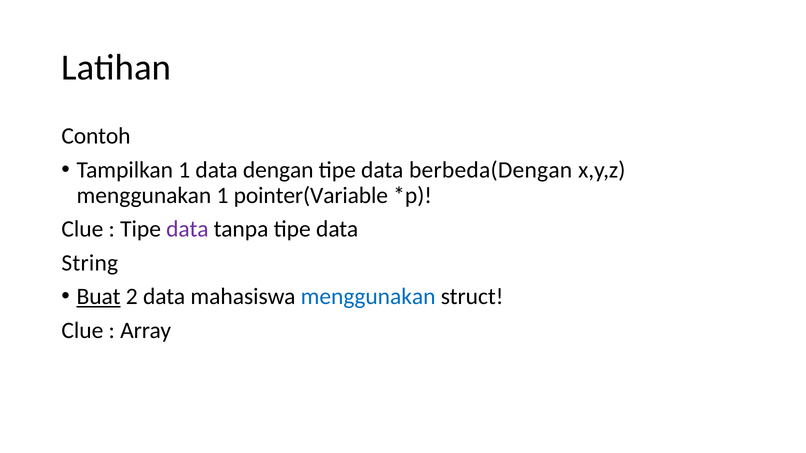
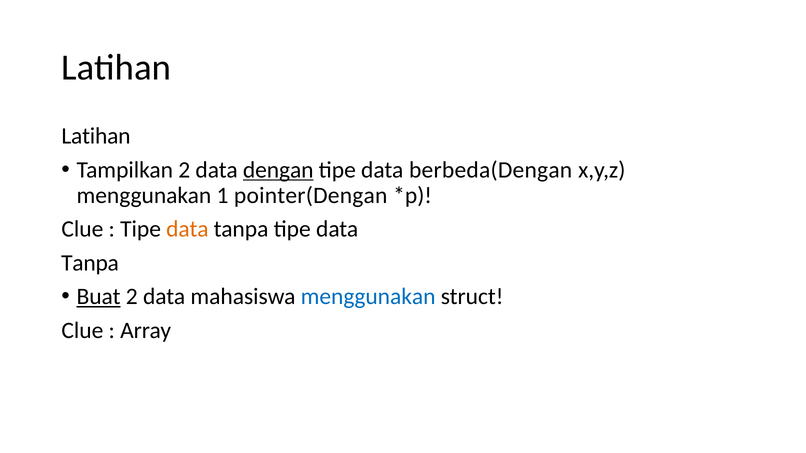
Contoh: Contoh -> Latihan (96, 136)
Tampilkan 1: 1 -> 2 (184, 170)
dengan underline: none -> present (278, 170)
pointer(Variable: pointer(Variable -> pointer(Dengan (311, 195)
data colour: purple -> orange (187, 229)
String: String -> Tanpa (90, 263)
